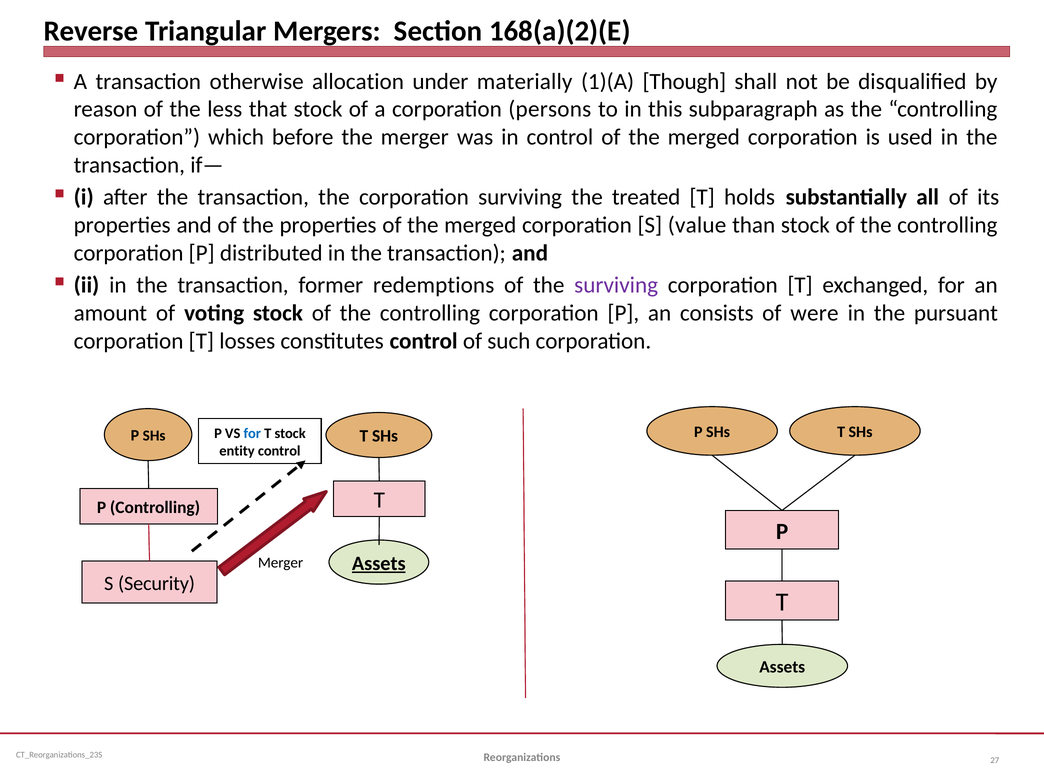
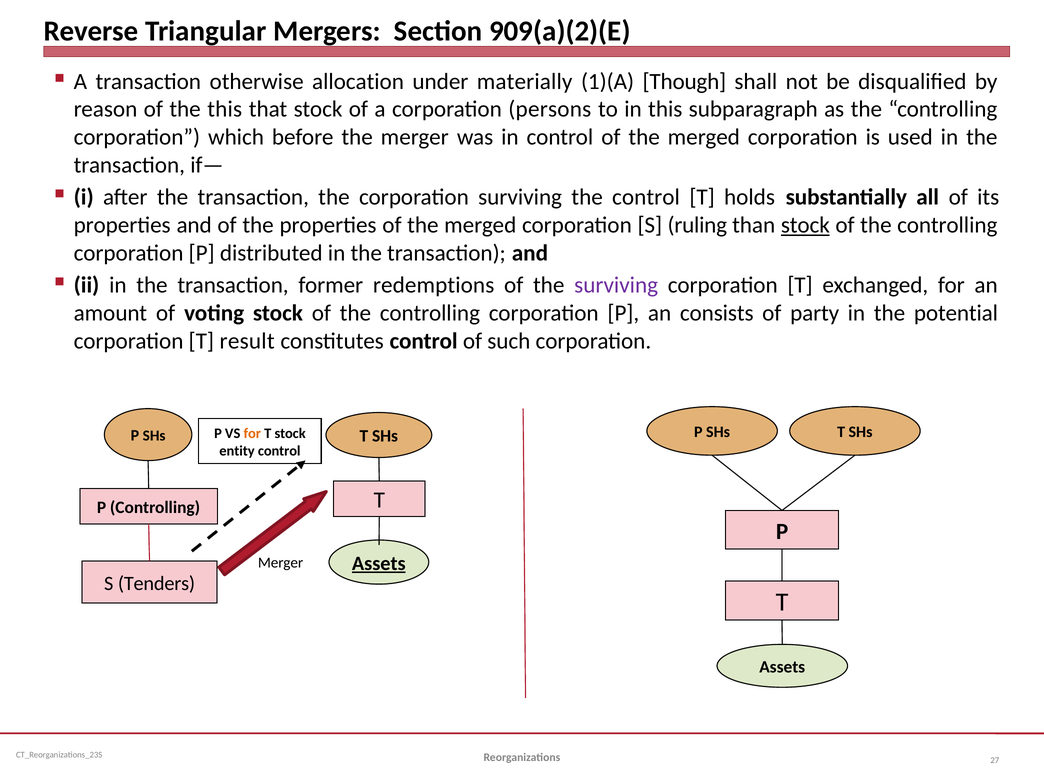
168(a)(2)(E: 168(a)(2)(E -> 909(a)(2)(E (560, 31)
the less: less -> this (225, 109)
the treated: treated -> control (646, 197)
value: value -> ruling (697, 225)
stock underline: none -> present (805, 225)
were: were -> party (815, 313)
pursuant: pursuant -> potential (956, 313)
losses: losses -> result (247, 341)
for colour: blue -> orange (252, 433)
Security: Security -> Tenders (157, 583)
